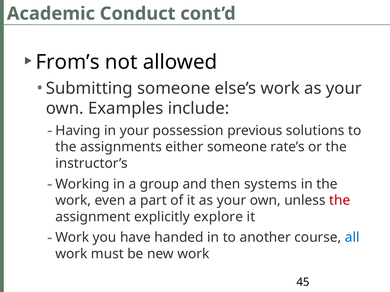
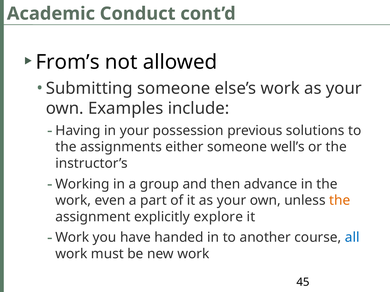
rate’s: rate’s -> well’s (288, 147)
systems: systems -> advance (271, 184)
the colour: red -> orange (340, 201)
